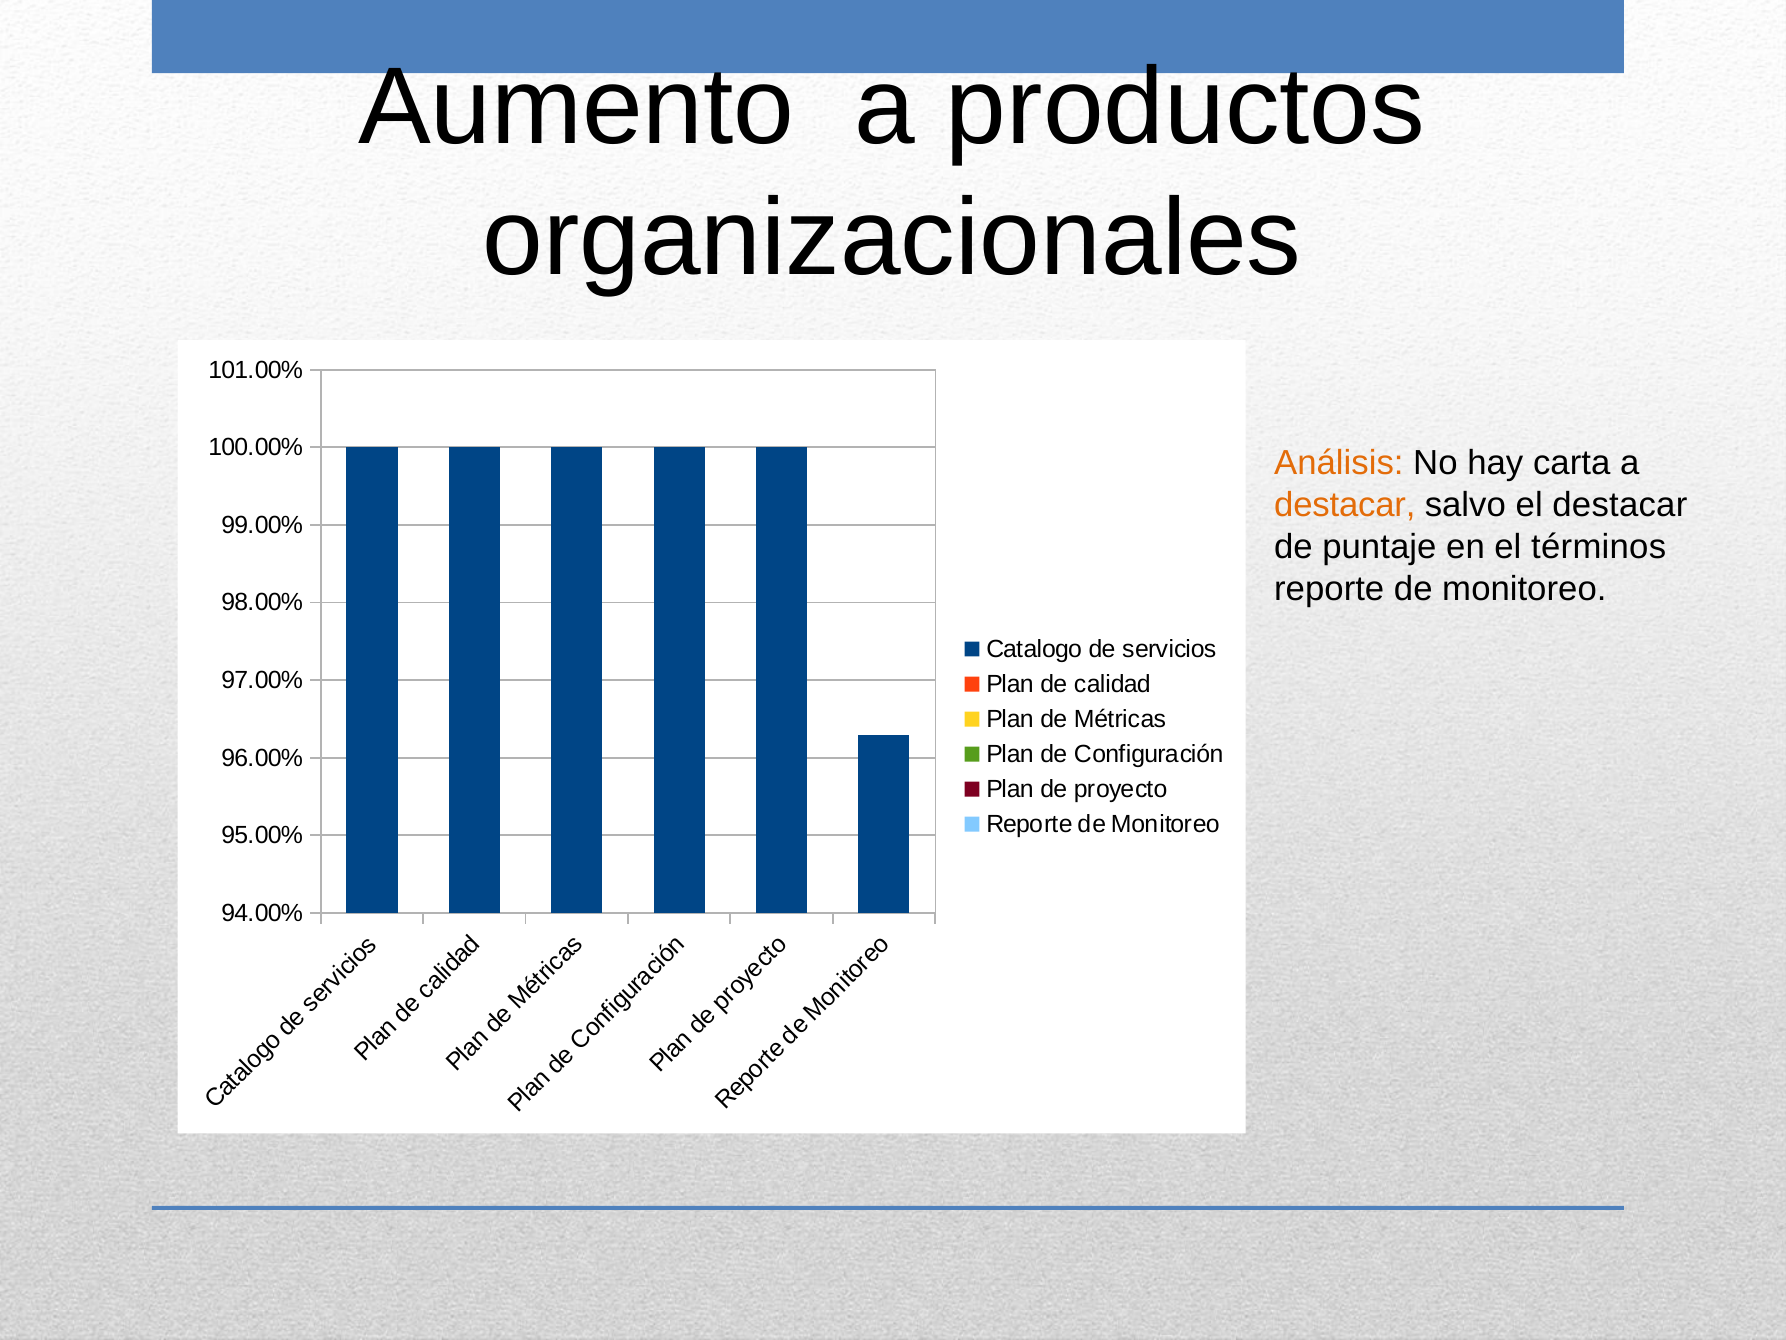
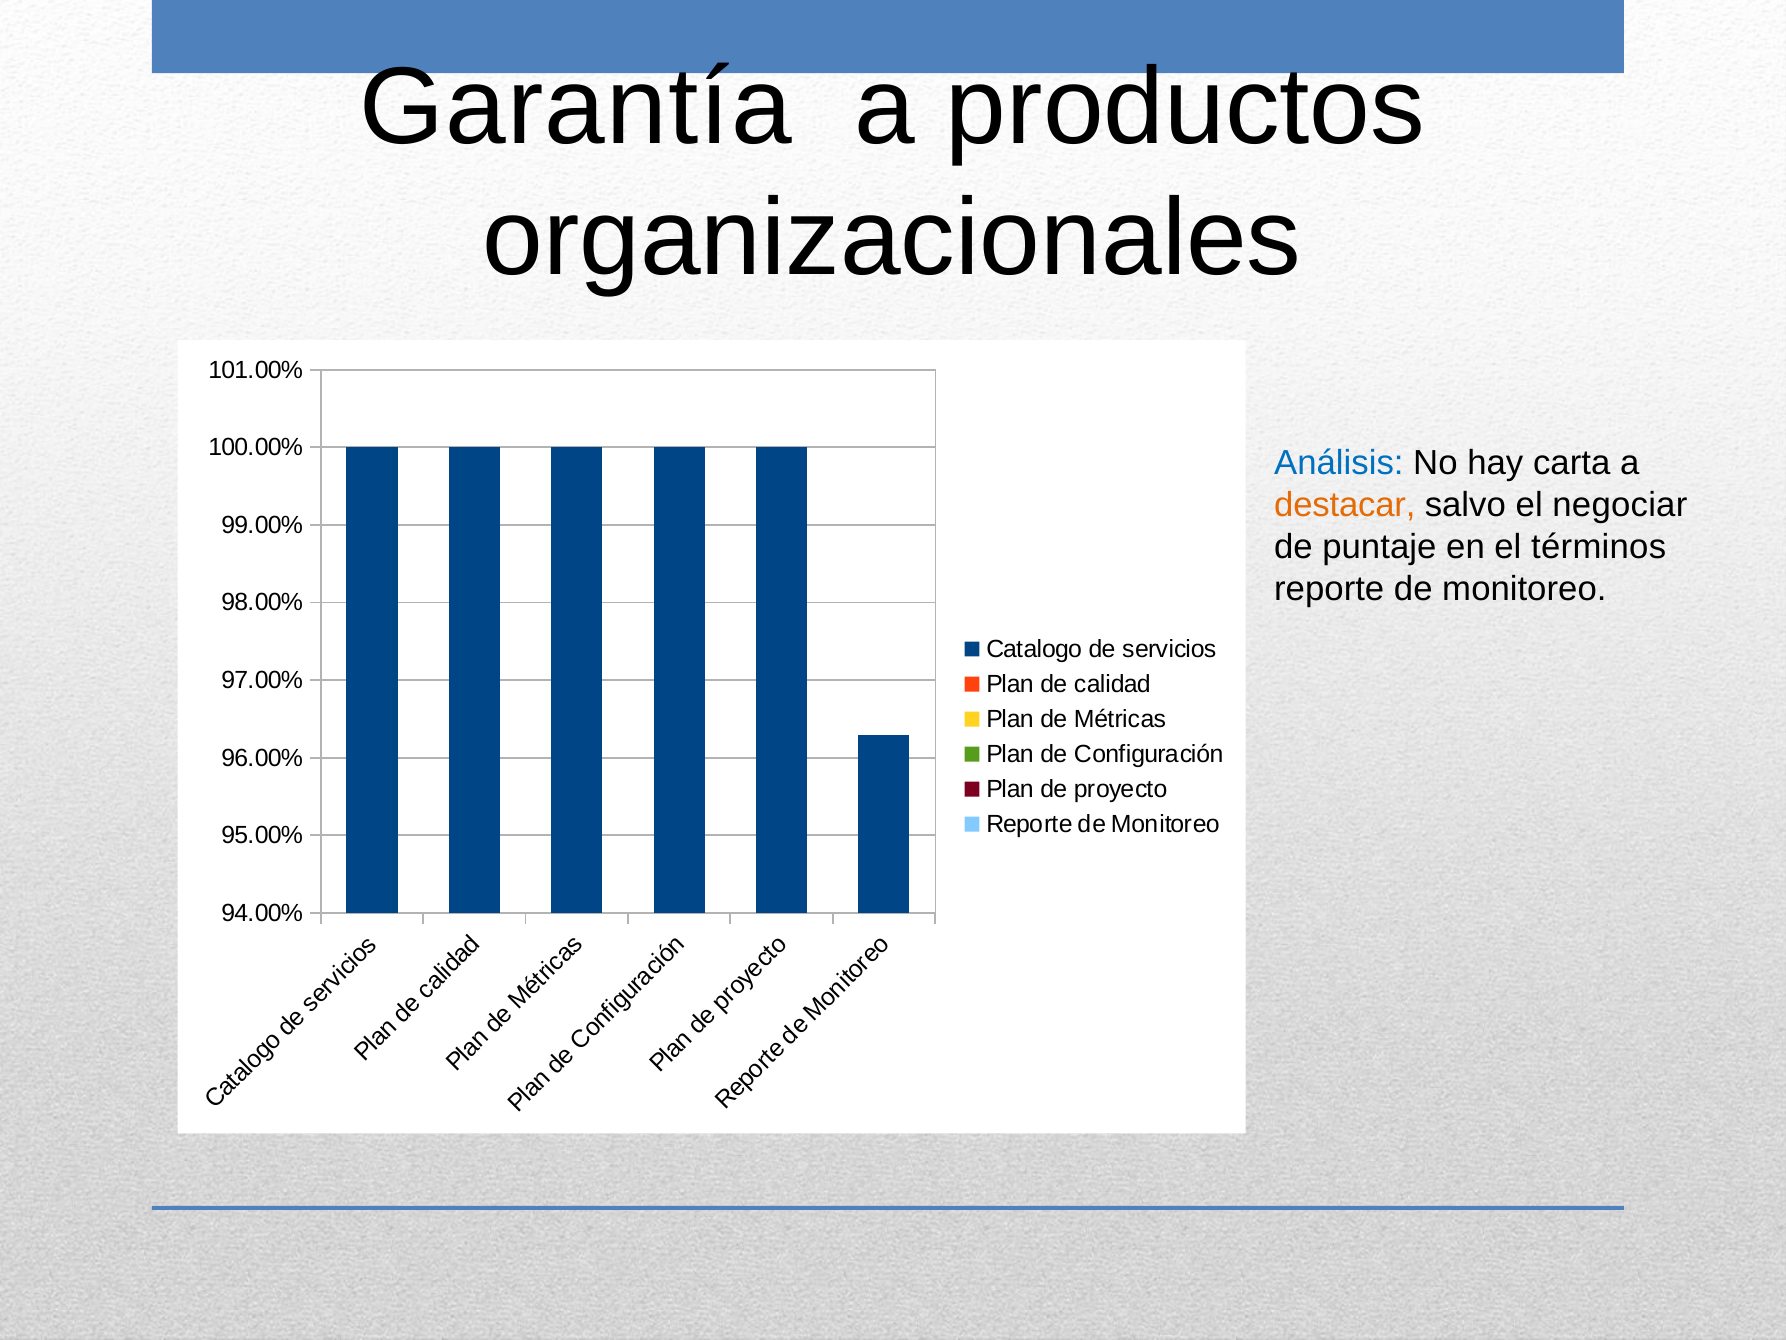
Aumento: Aumento -> Garantía (576, 107)
Análisis colour: orange -> blue (1339, 463)
el destacar: destacar -> negociar (1620, 505)
